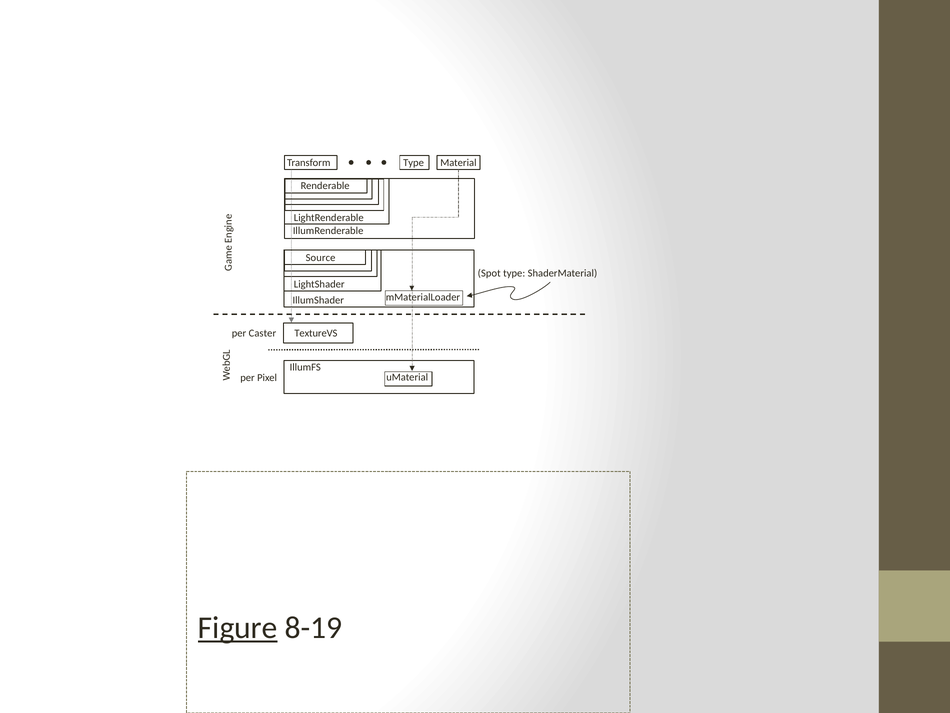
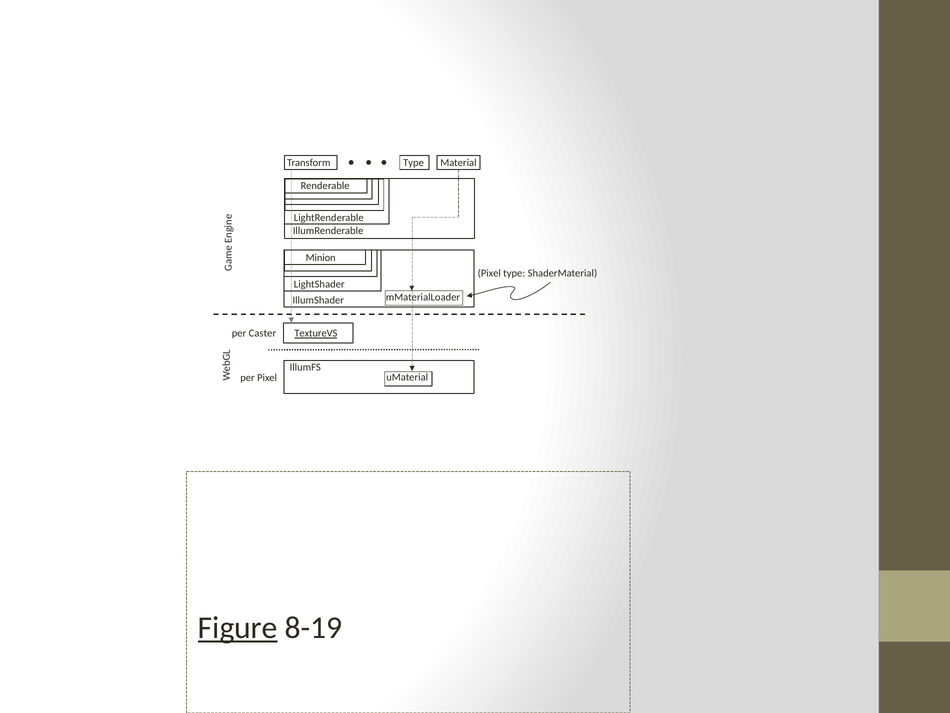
Source: Source -> Minion (321, 258)
Spot: Spot -> Pixel (489, 273)
TextureVS underline: none -> present (316, 333)
